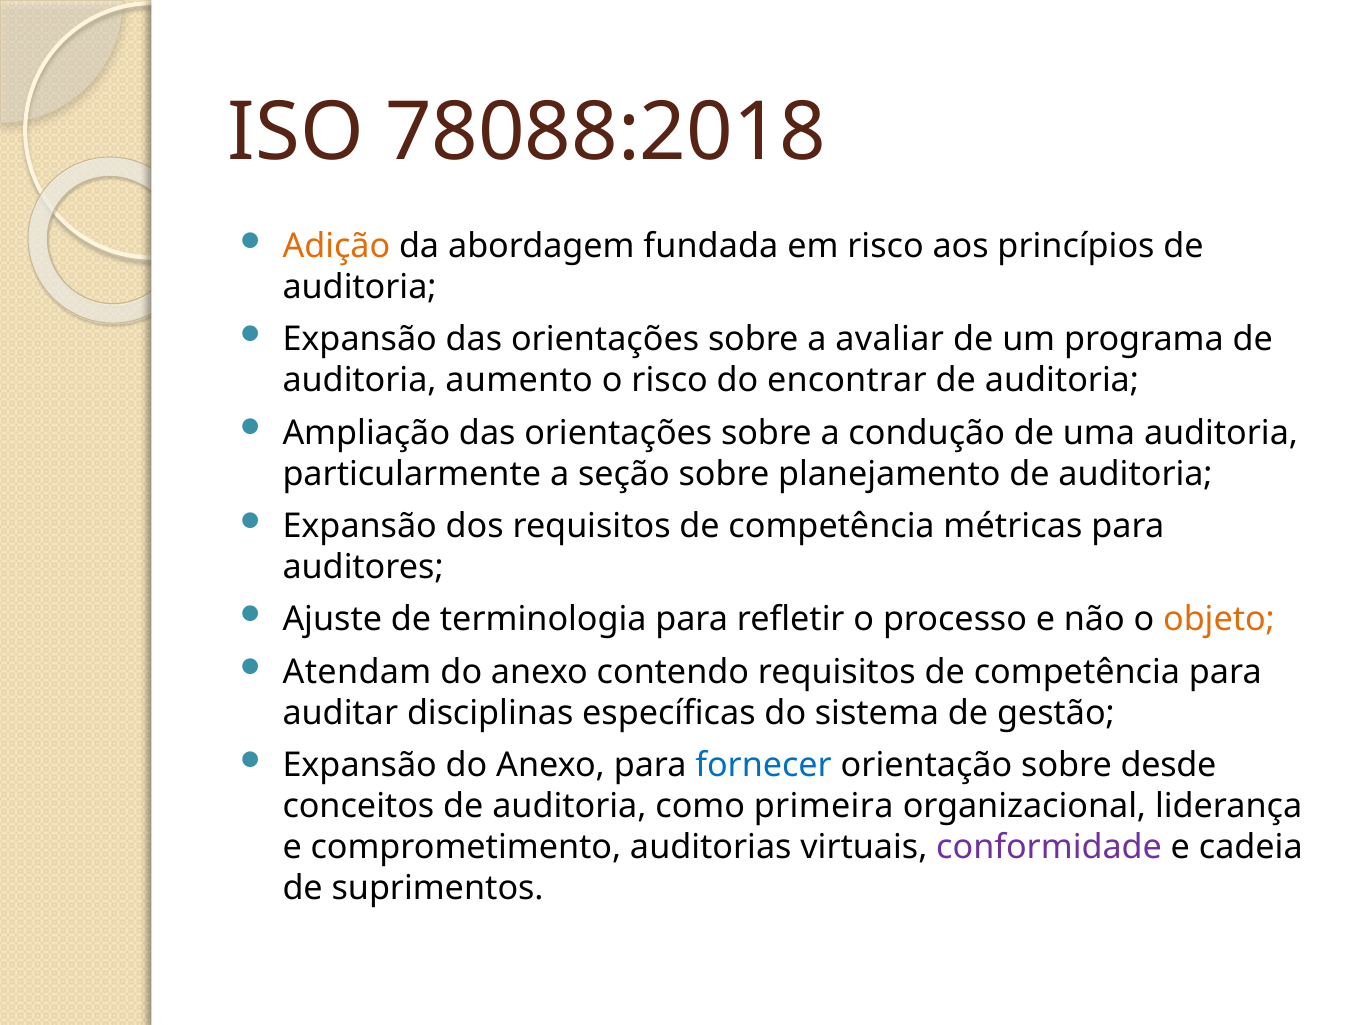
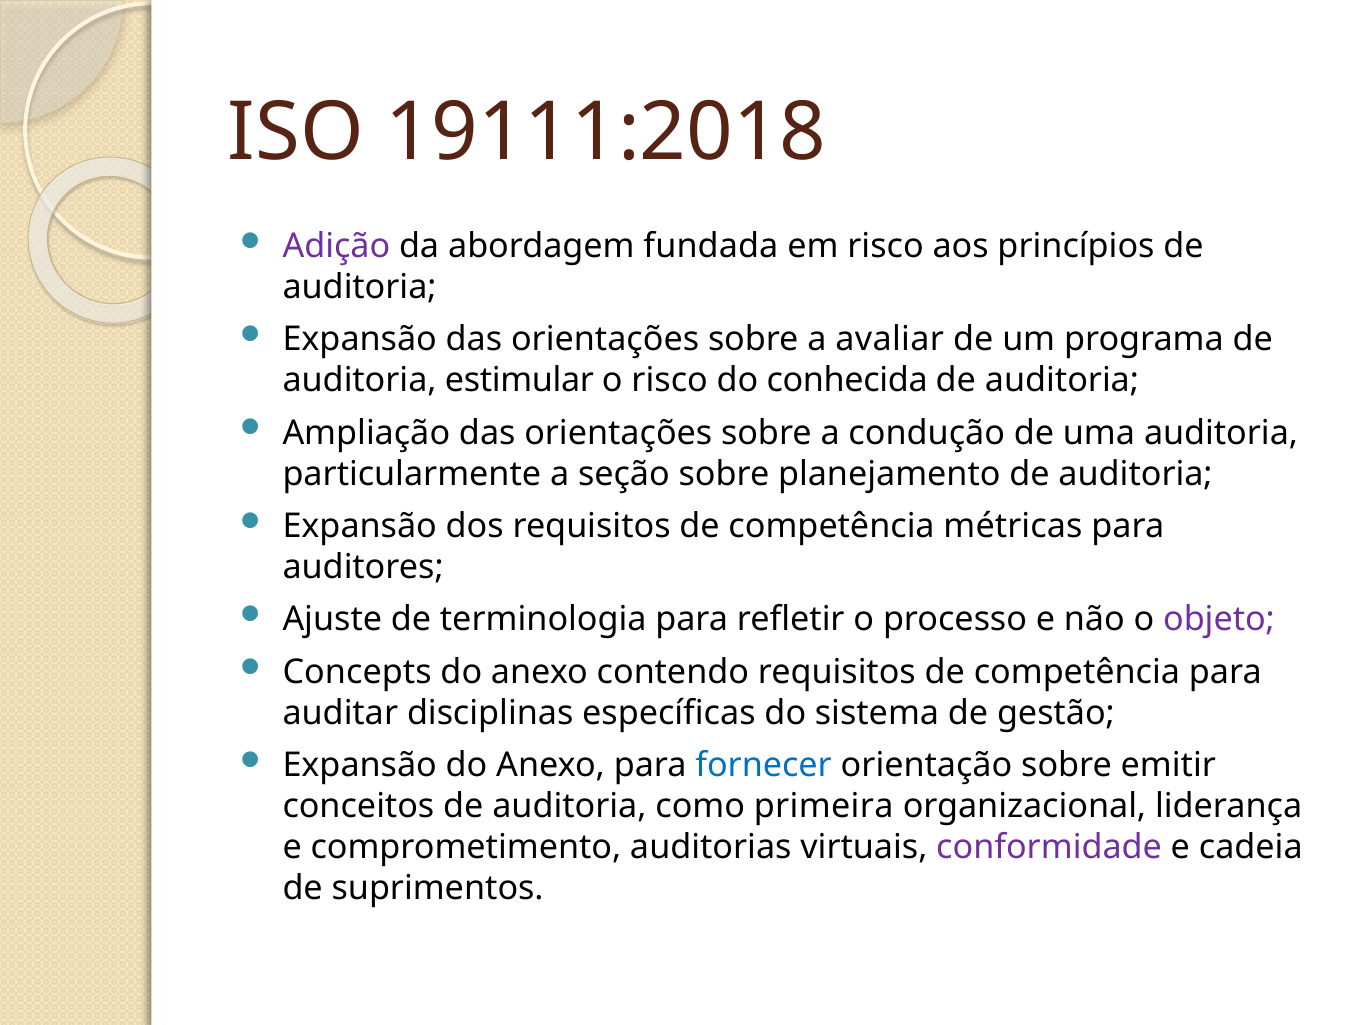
78088:2018: 78088:2018 -> 19111:2018 (606, 132)
Adição colour: orange -> purple (336, 246)
aumento: aumento -> estimular (520, 380)
encontrar: encontrar -> conhecida (847, 380)
objeto colour: orange -> purple (1219, 619)
Atendam: Atendam -> Concepts (357, 672)
desde: desde -> emitir (1168, 765)
